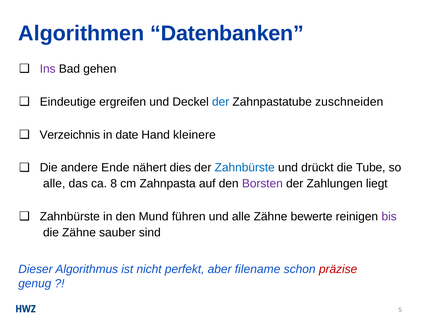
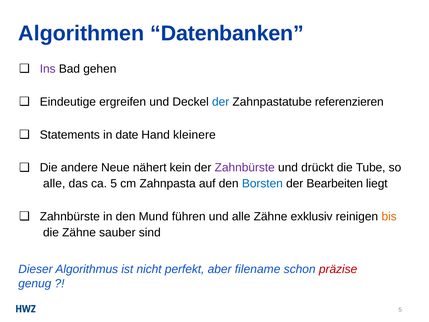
zuschneiden: zuschneiden -> referenzieren (349, 102)
Verzeichnis: Verzeichnis -> Statements (70, 135)
Ende: Ende -> Neue (115, 167)
dies: dies -> kein (180, 167)
Zahnbürste colour: blue -> purple (245, 167)
ca 8: 8 -> 5 (114, 183)
Borsten colour: purple -> blue (262, 183)
Zahlungen: Zahlungen -> Bearbeiten (335, 183)
bewerte: bewerte -> exklusiv (312, 216)
bis colour: purple -> orange (389, 216)
